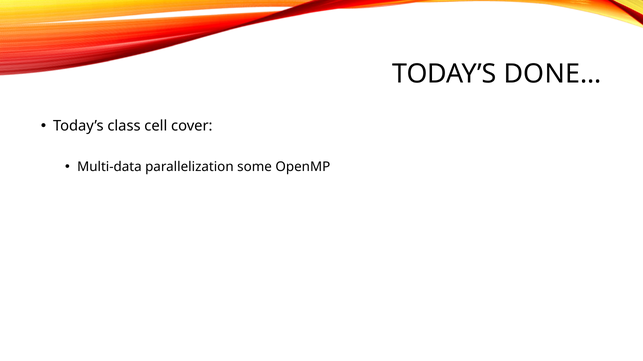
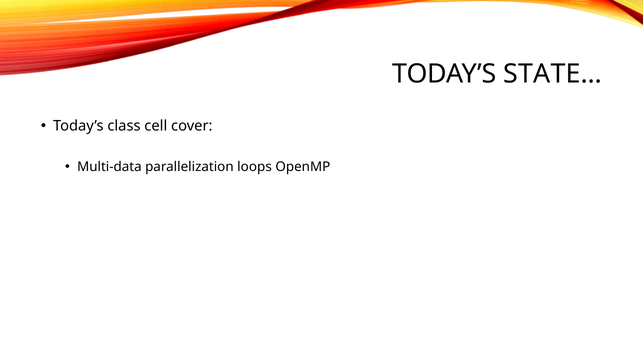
DONE…: DONE… -> STATE… (553, 74)
some: some -> loops (255, 167)
